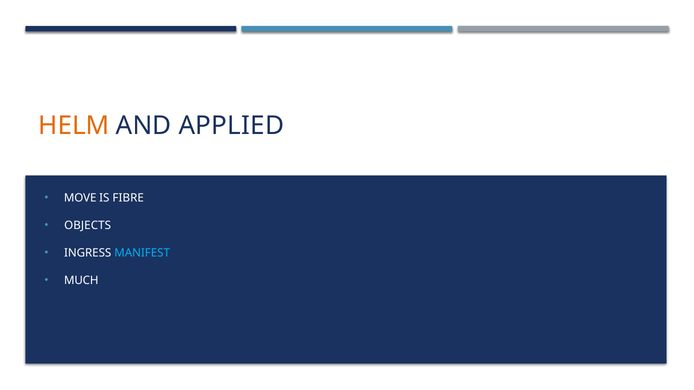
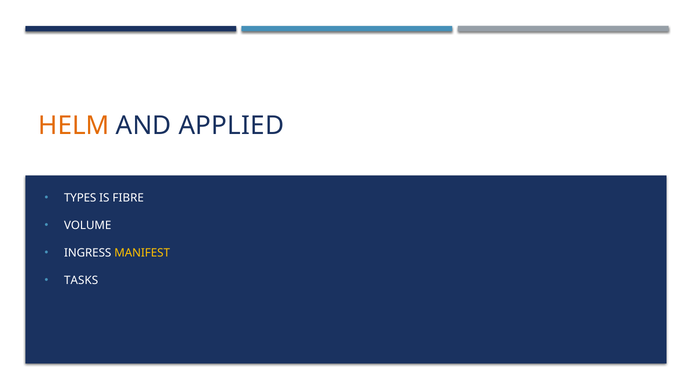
MOVE: MOVE -> TYPES (80, 198)
OBJECTS: OBJECTS -> VOLUME (88, 226)
MANIFEST colour: light blue -> yellow (142, 253)
MUCH: MUCH -> TASKS (81, 280)
